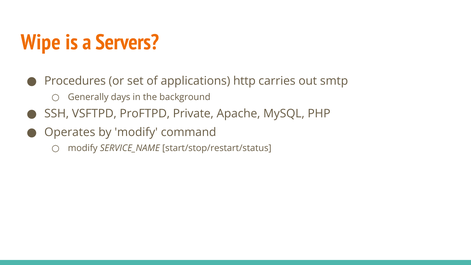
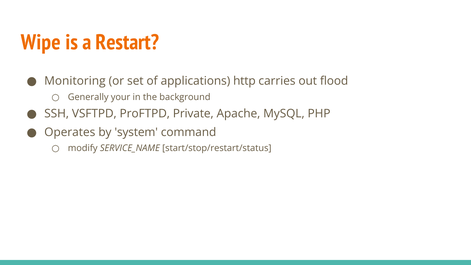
Servers: Servers -> Restart (127, 42)
Procedures: Procedures -> Monitoring (75, 81)
smtp: smtp -> flood (334, 81)
days: days -> your (121, 97)
by modify: modify -> system (136, 132)
